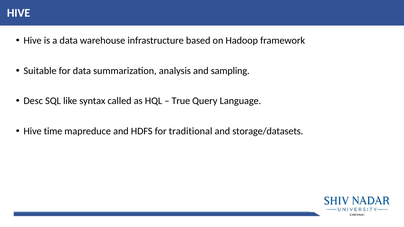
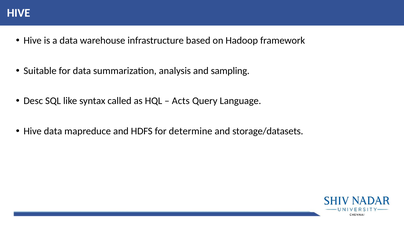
True: True -> Acts (181, 101)
Hive time: time -> data (53, 131)
traditional: traditional -> determine (191, 131)
